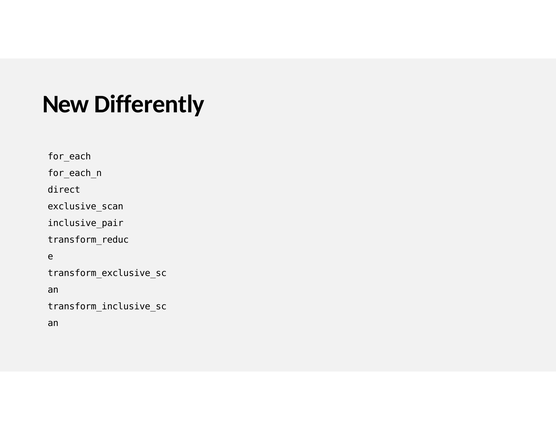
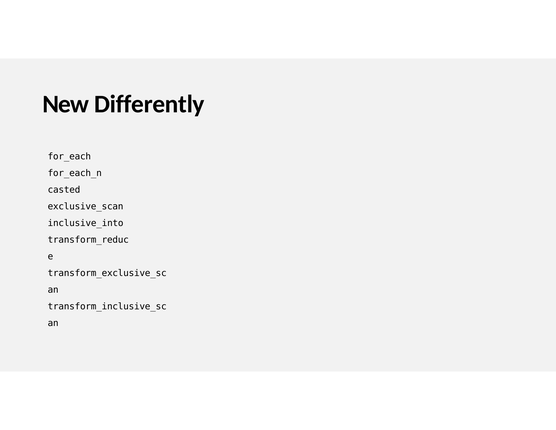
direct: direct -> casted (64, 190)
inclusive_pair: inclusive_pair -> inclusive_into (86, 223)
